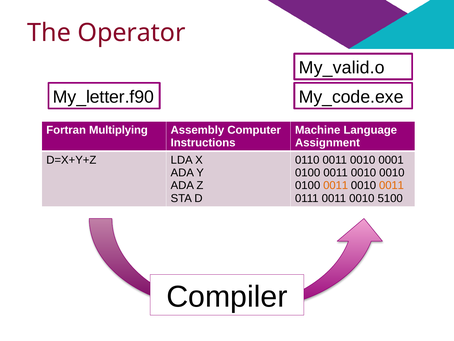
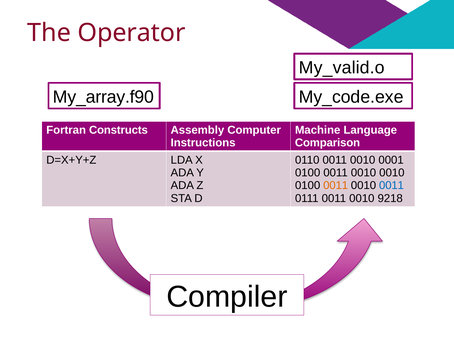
My_letter.f90: My_letter.f90 -> My_array.f90 (104, 97)
Multiplying: Multiplying -> Constructs (118, 130)
Assignment: Assignment -> Comparison (328, 143)
0011 colour: orange -> blue (392, 185)
5100: 5100 -> 9218 (390, 198)
